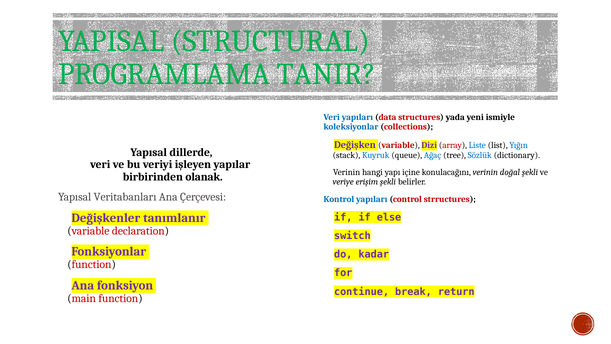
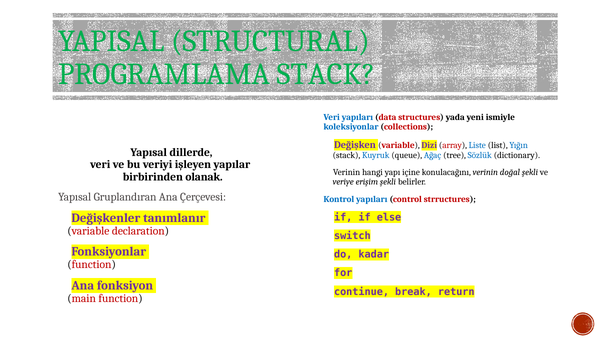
PROGRAMLAMA TANIR: TANIR -> STACK (326, 74)
Veritabanları: Veritabanları -> Gruplandıran (125, 197)
